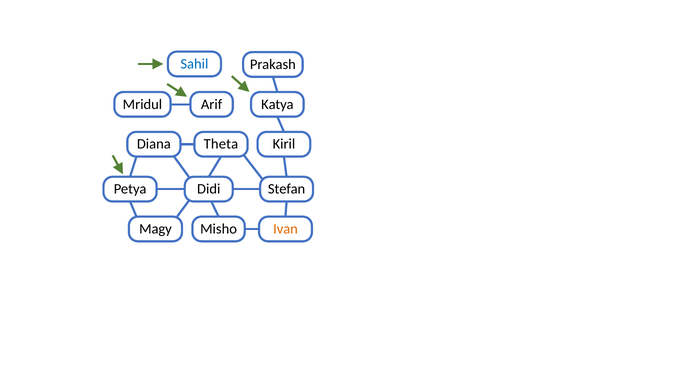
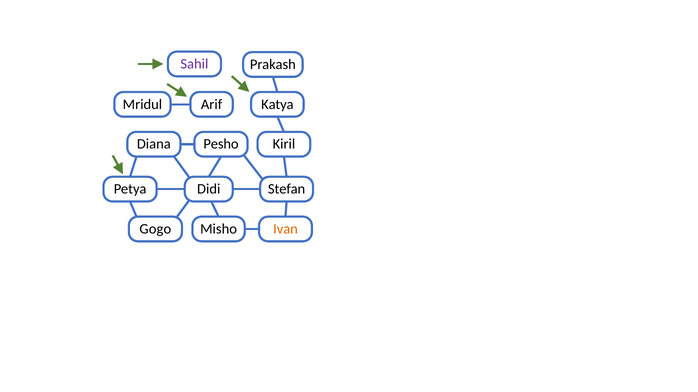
Sahil colour: blue -> purple (194, 64)
Theta: Theta -> Pesho (221, 144)
Magy: Magy -> Gogo (155, 229)
